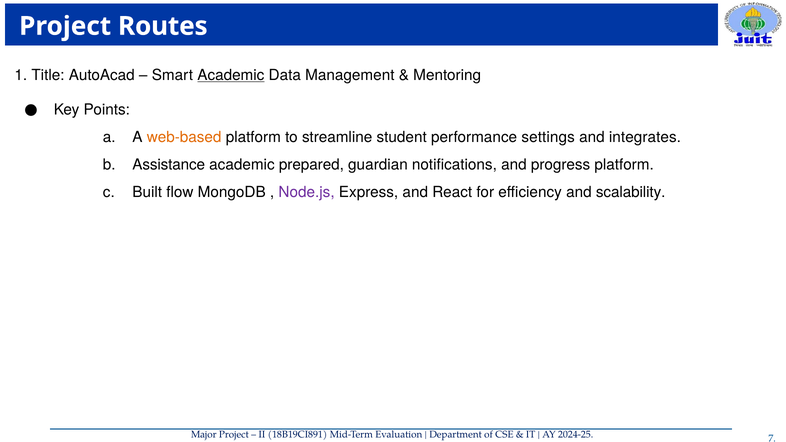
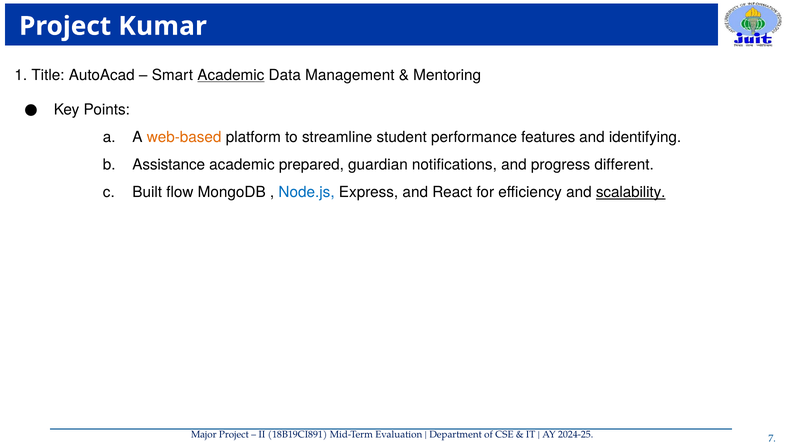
Routes: Routes -> Kumar (163, 26)
settings: settings -> features (548, 137)
integrates: integrates -> identifying (645, 137)
progress platform: platform -> different (624, 165)
Node.js colour: purple -> blue (307, 192)
scalability underline: none -> present (631, 192)
